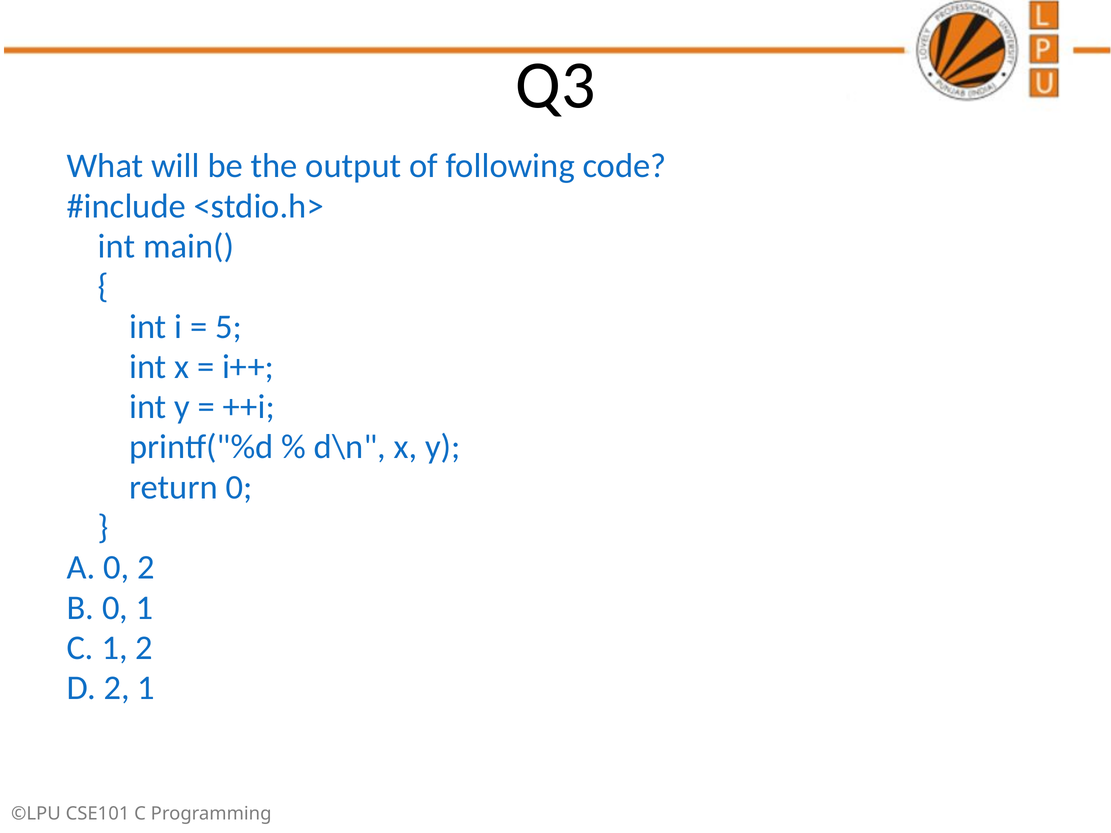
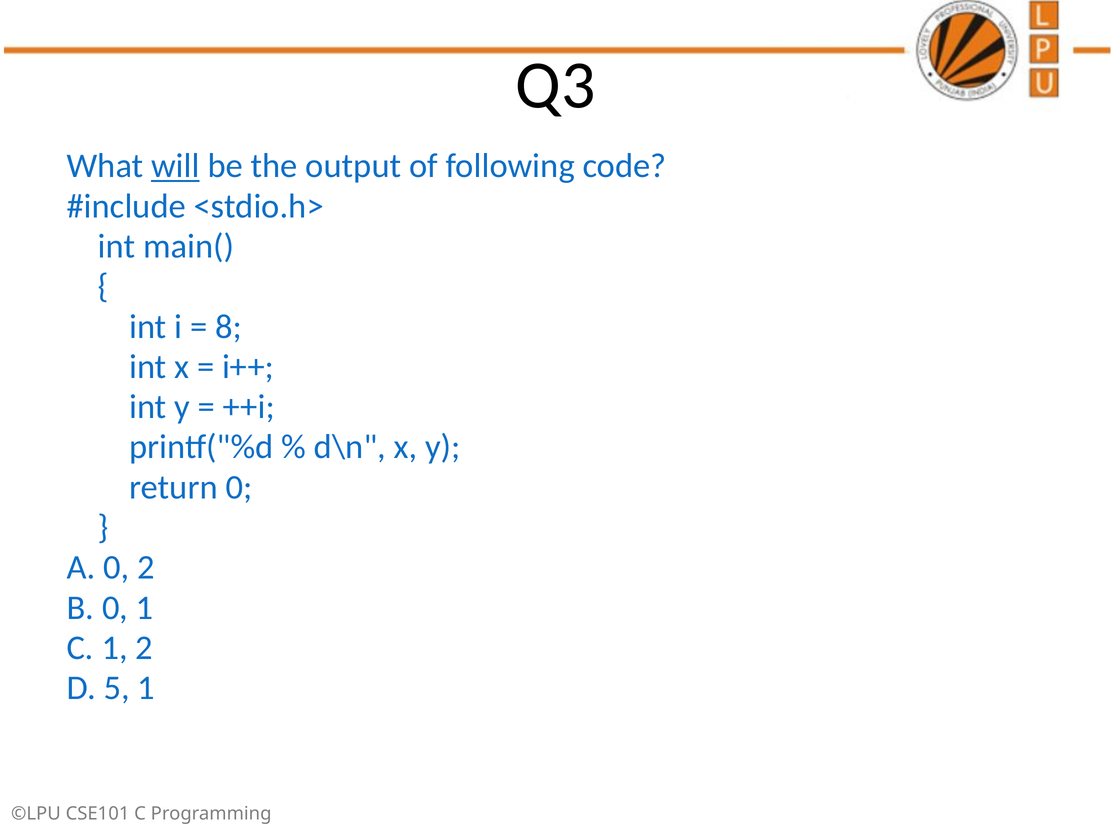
will underline: none -> present (175, 166)
5: 5 -> 8 (228, 327)
D 2: 2 -> 5 (117, 688)
